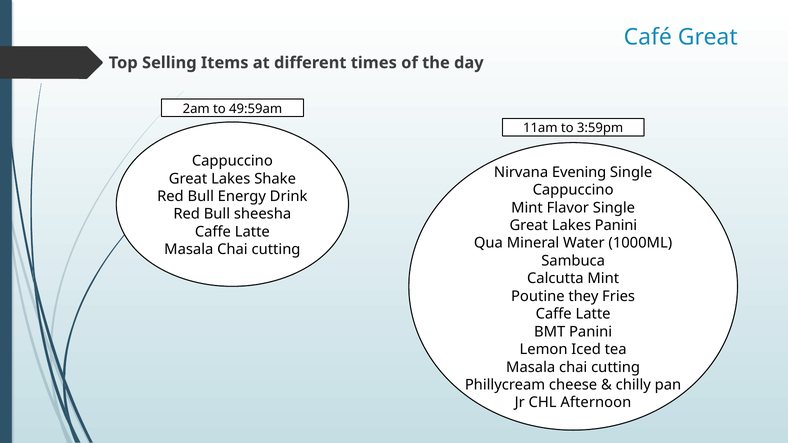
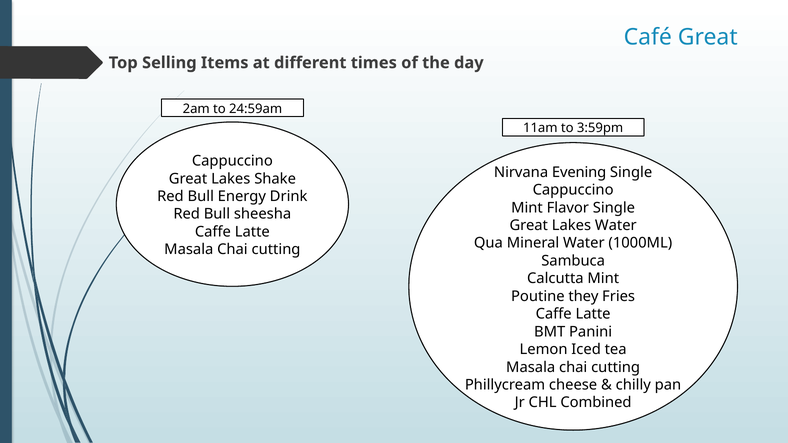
49:59am: 49:59am -> 24:59am (256, 109)
Lakes Panini: Panini -> Water (616, 225)
Afternoon: Afternoon -> Combined (596, 403)
